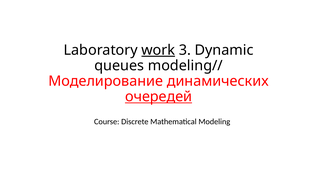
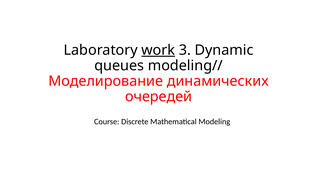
очередей underline: present -> none (159, 97)
